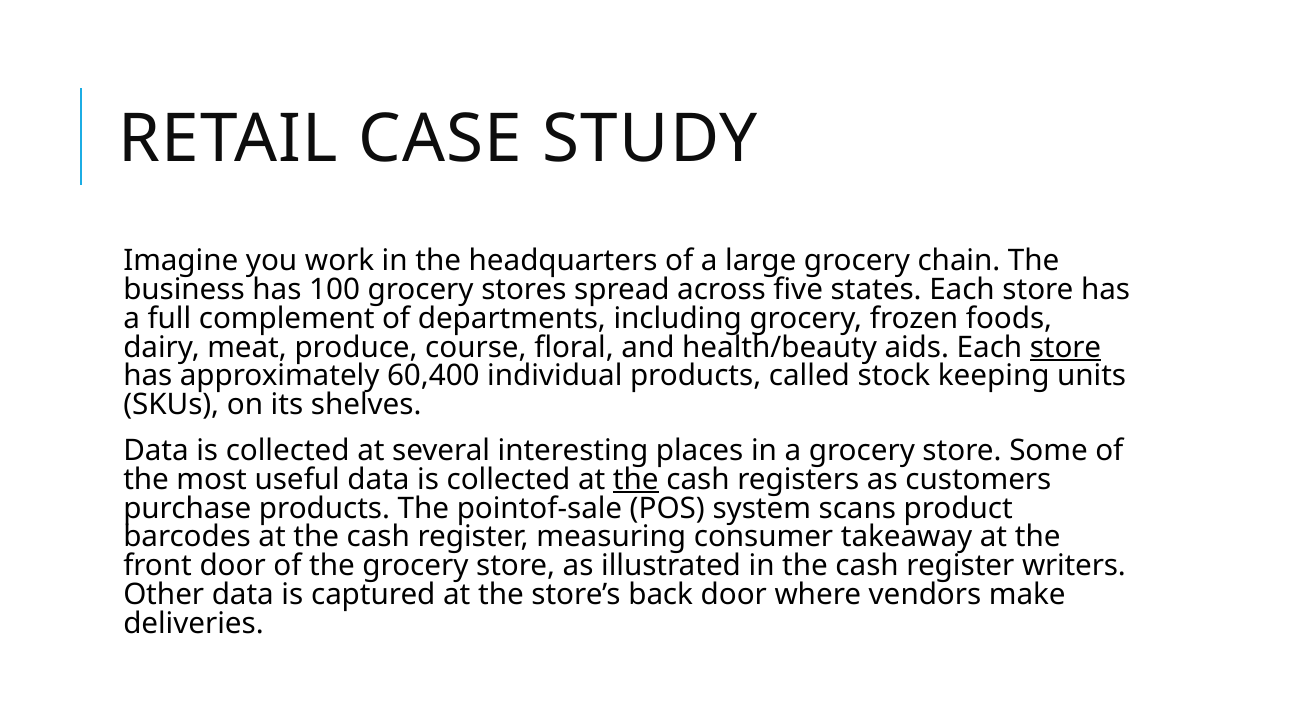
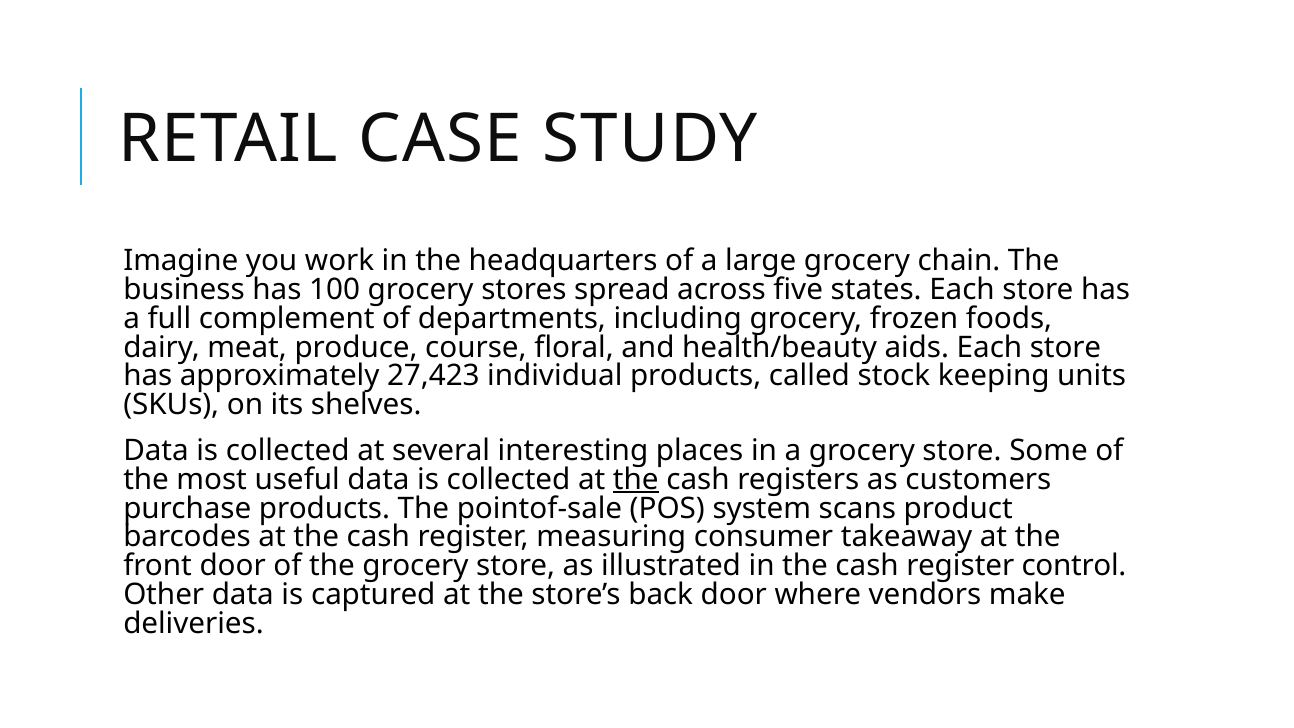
store underline: present -> none (1066, 347)
60,400: 60,400 -> 27,423 (433, 376)
writers: writers -> control (1074, 566)
